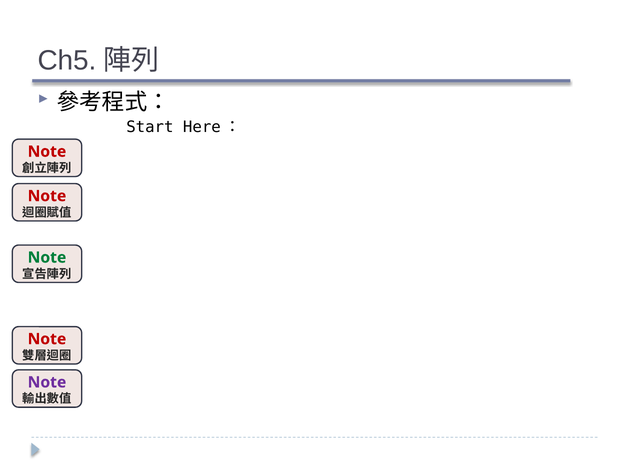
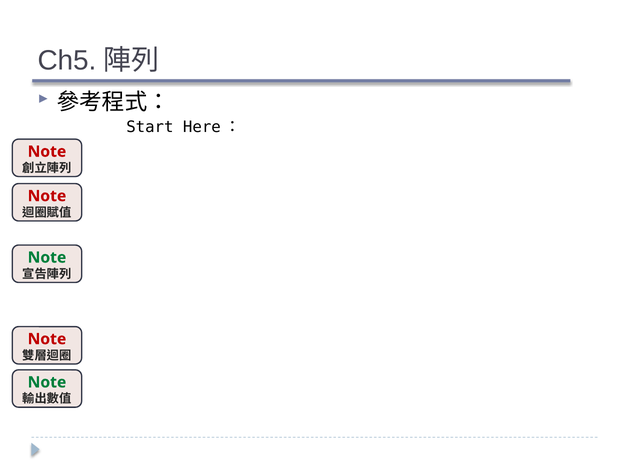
Note colour: purple -> green (47, 382)
